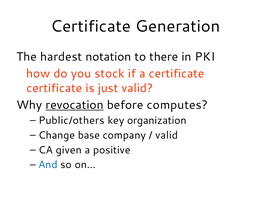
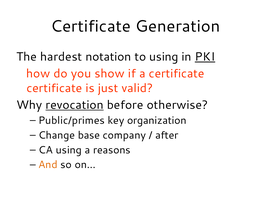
to there: there -> using (164, 57)
PKI underline: none -> present (205, 57)
stock: stock -> show (110, 74)
computes: computes -> otherwise (177, 105)
Public/others: Public/others -> Public/primes (72, 121)
valid: valid -> after (167, 135)
CA given: given -> using (69, 150)
positive: positive -> reasons (112, 150)
And colour: blue -> orange (48, 165)
